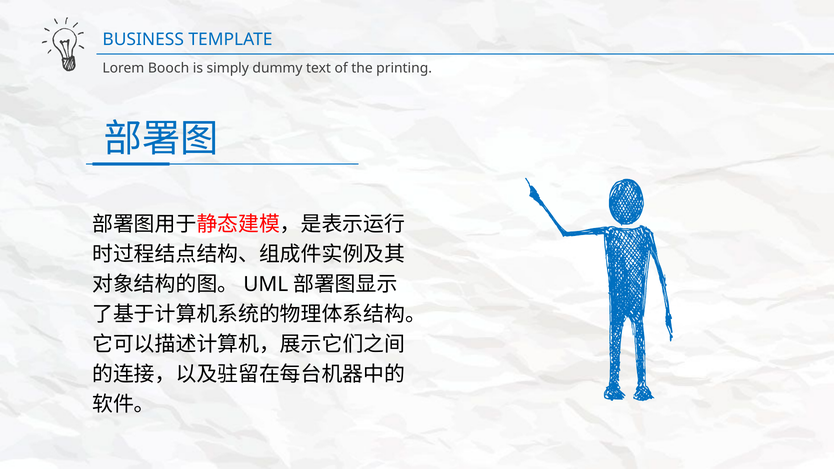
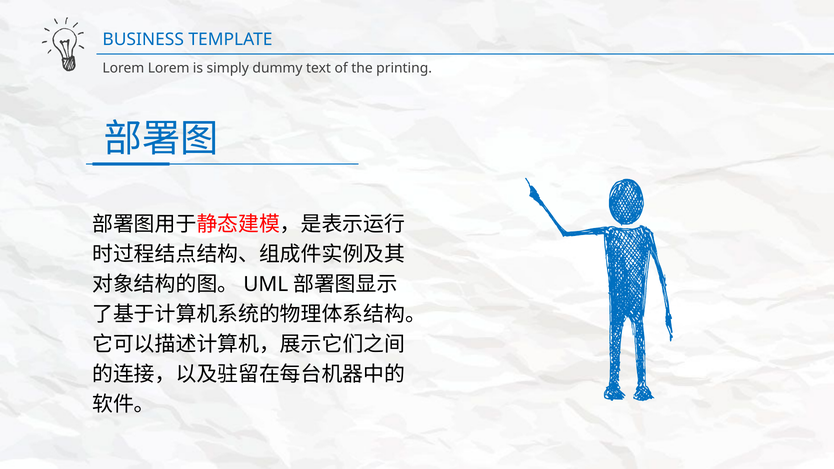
Lorem Booch: Booch -> Lorem (169, 68)
